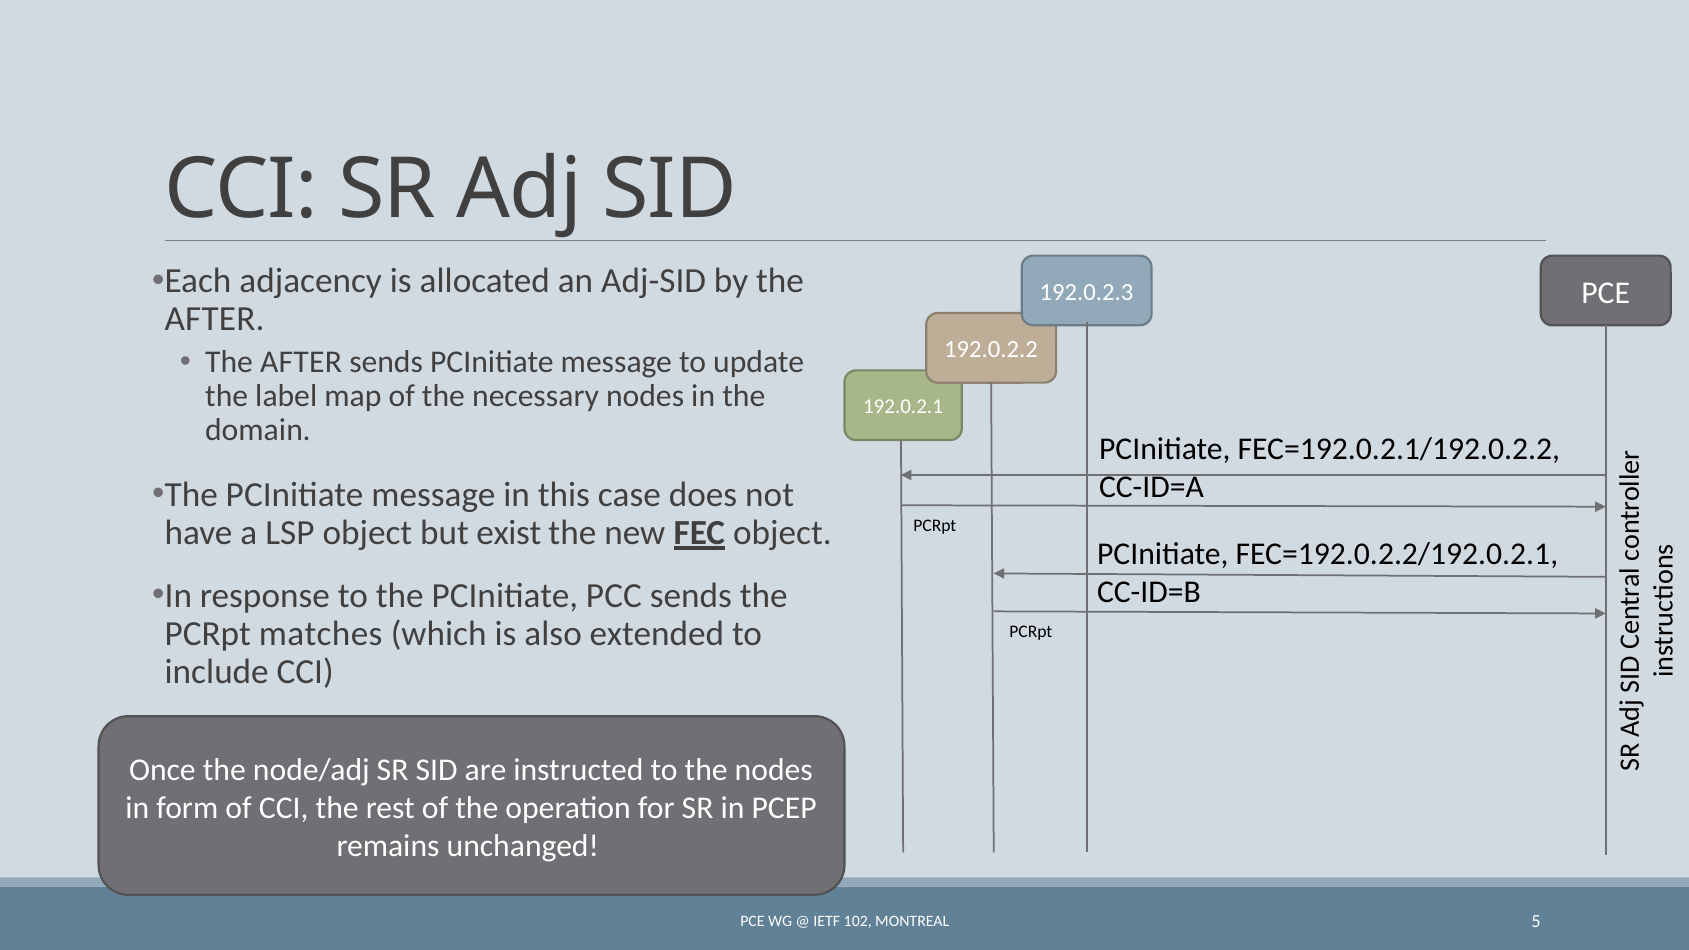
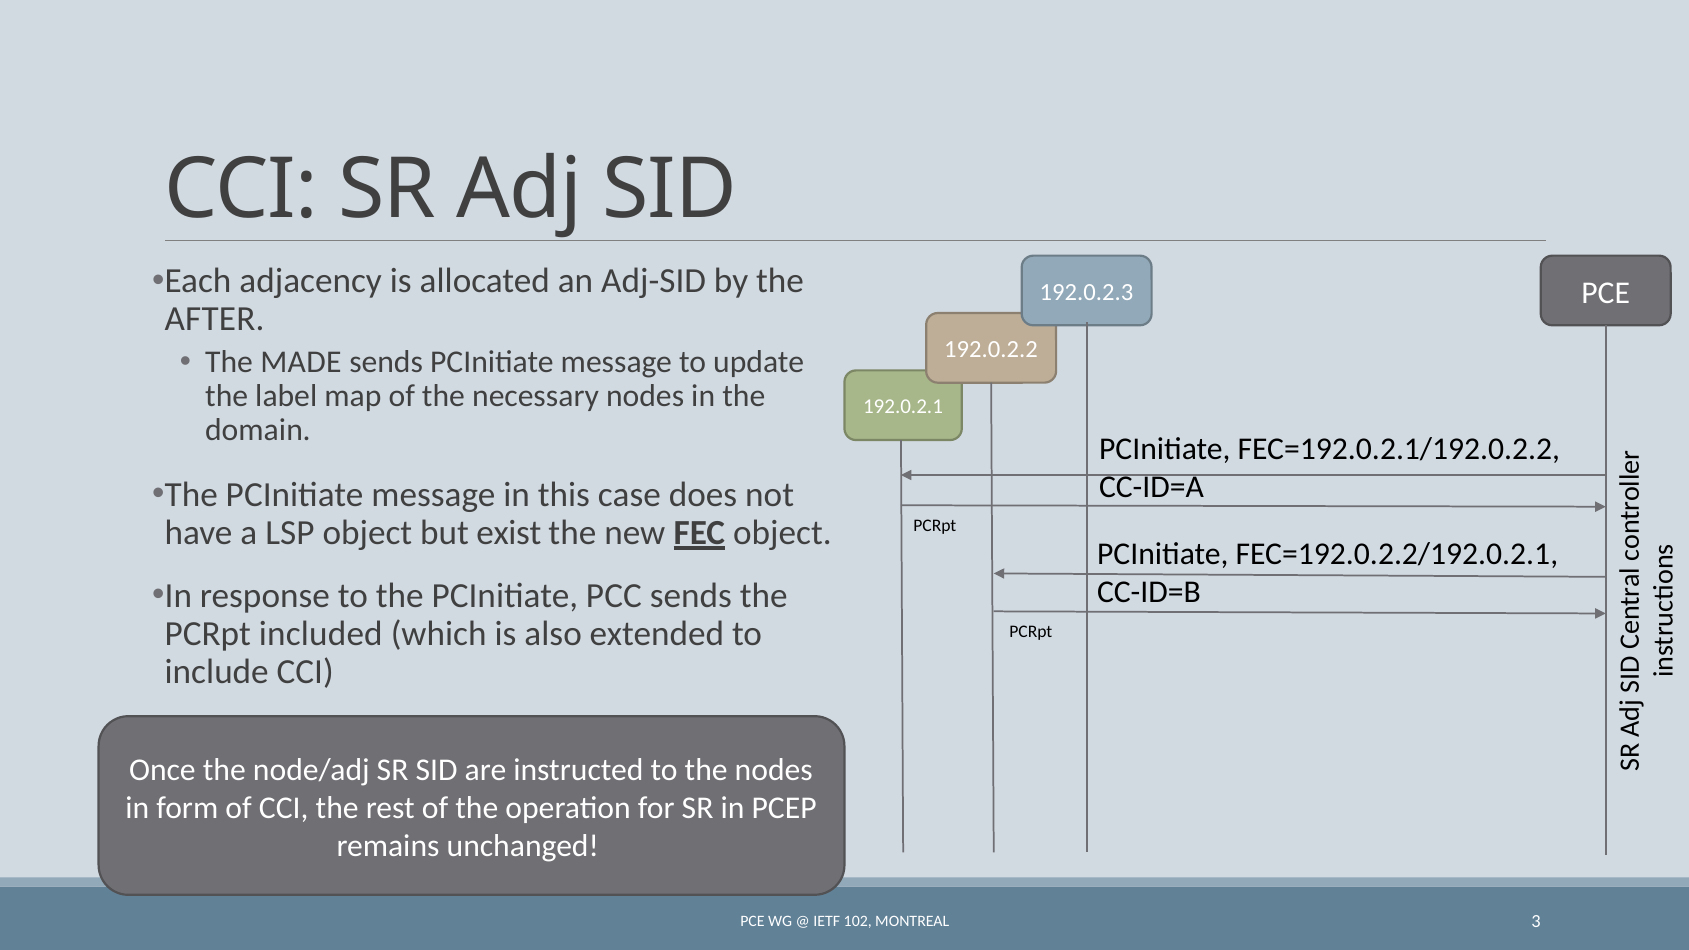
AFTER: AFTER -> MADE (301, 362)
matches: matches -> included (321, 634)
5: 5 -> 3 (1536, 921)
